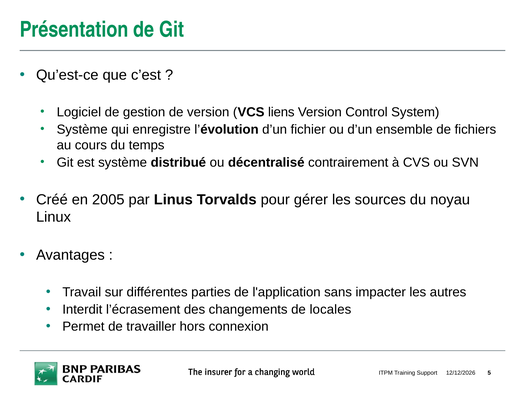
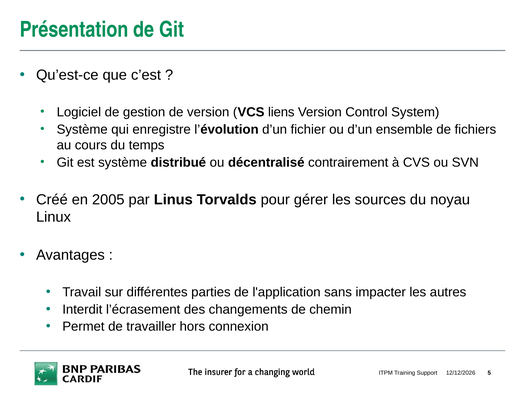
locales: locales -> chemin (330, 309)
